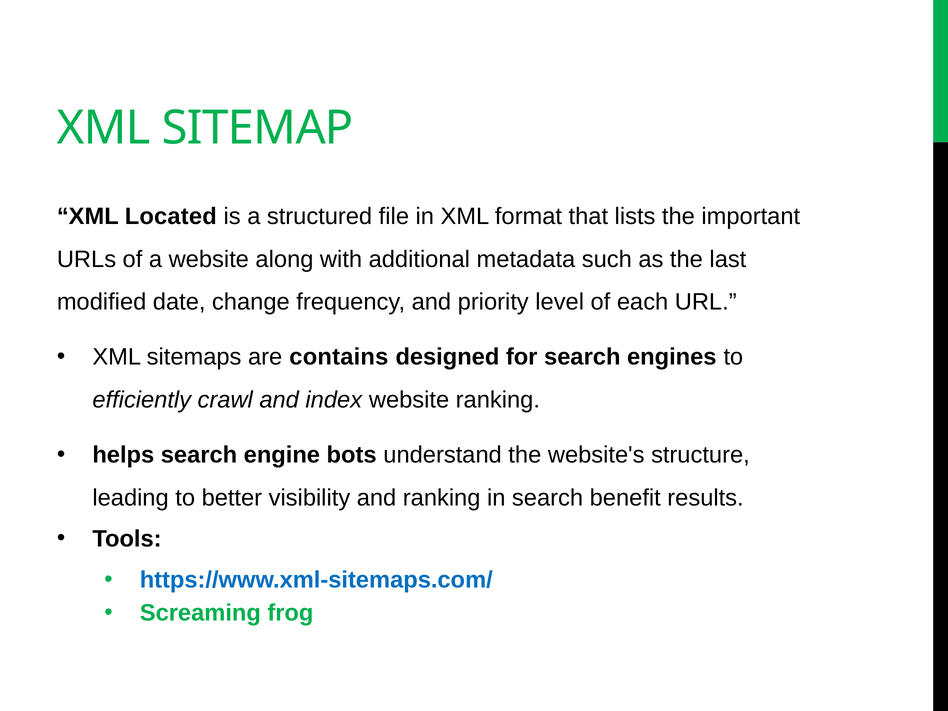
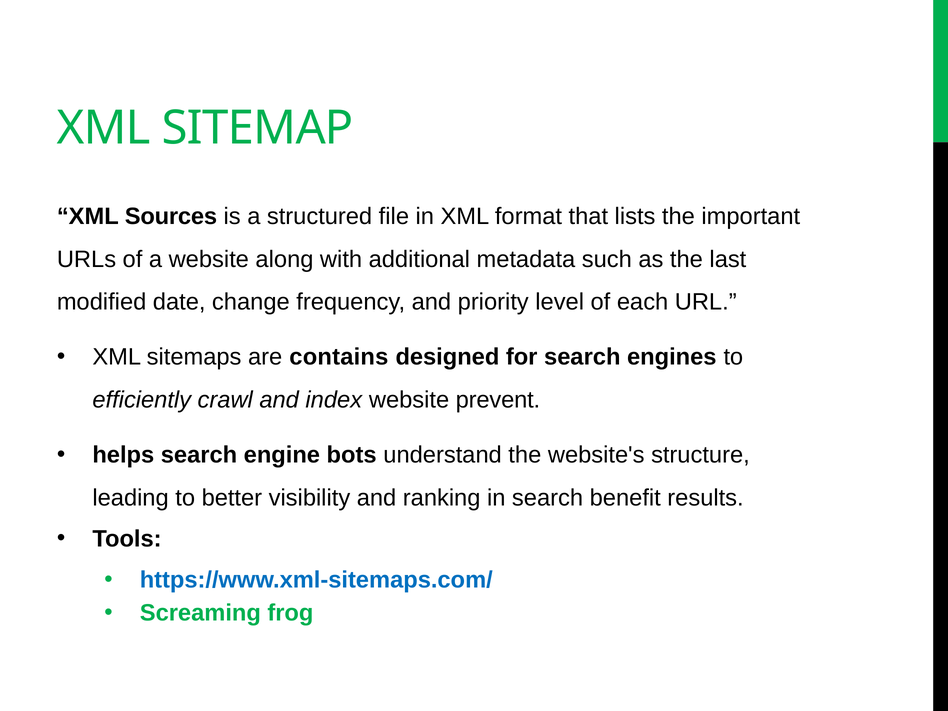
Located: Located -> Sources (171, 217)
website ranking: ranking -> prevent (498, 400)
